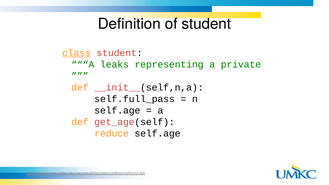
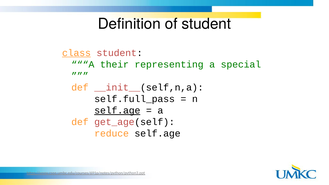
leaks: leaks -> their (114, 64)
private: private -> special (241, 64)
self.age underline: none -> present (117, 111)
